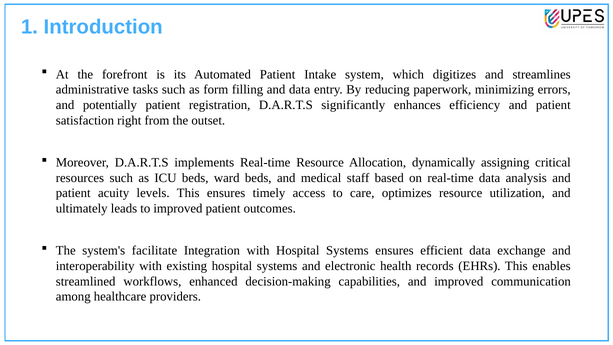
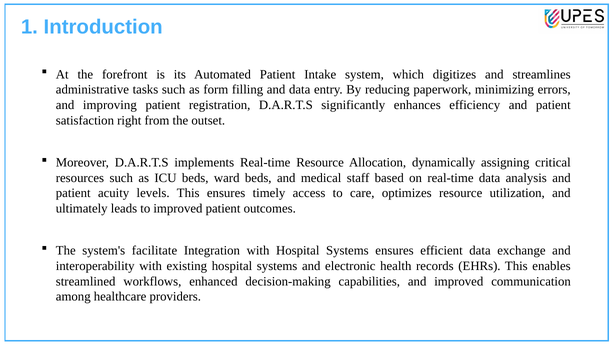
potentially: potentially -> improving (110, 105)
